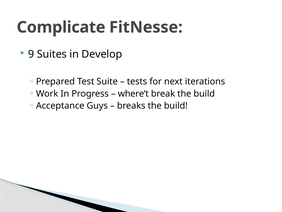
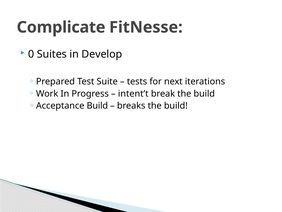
9: 9 -> 0 (31, 54)
where’t: where’t -> intent’t (133, 93)
Acceptance Guys: Guys -> Build (97, 106)
